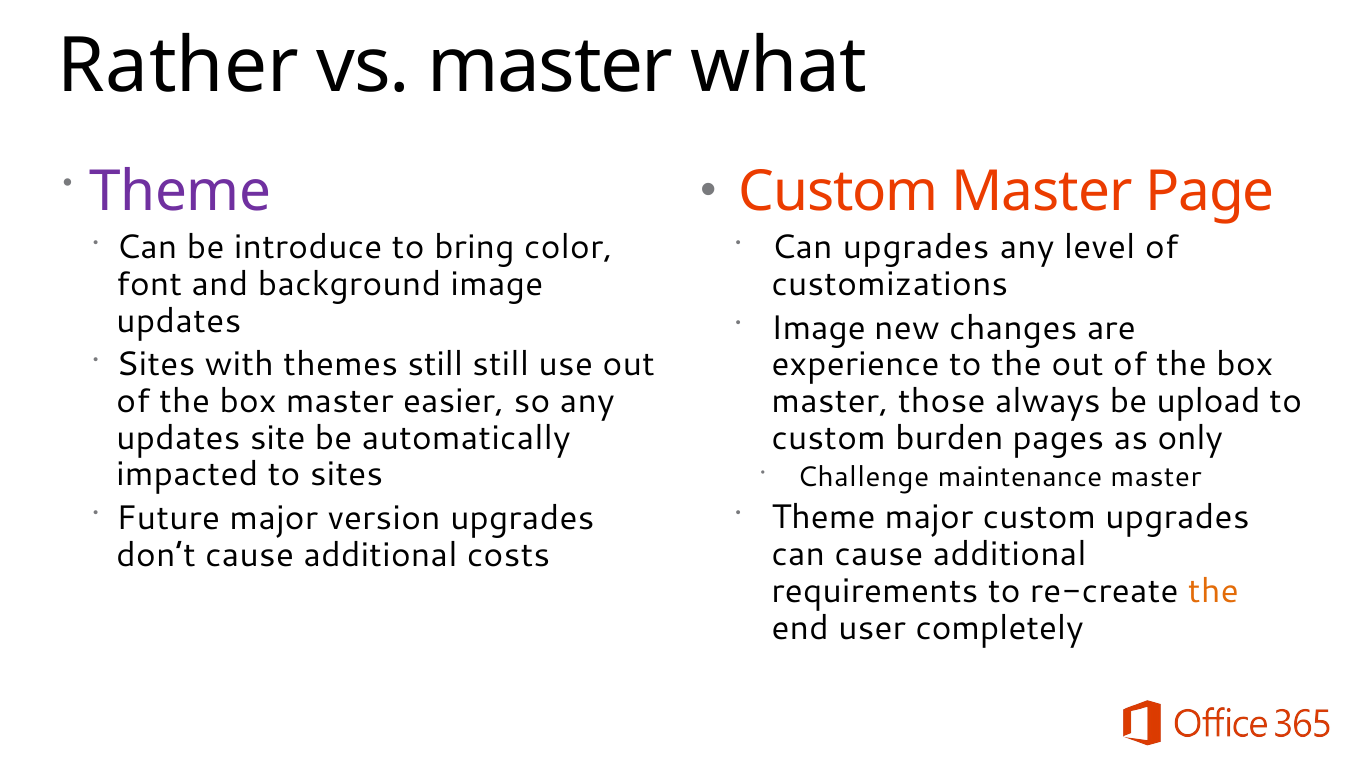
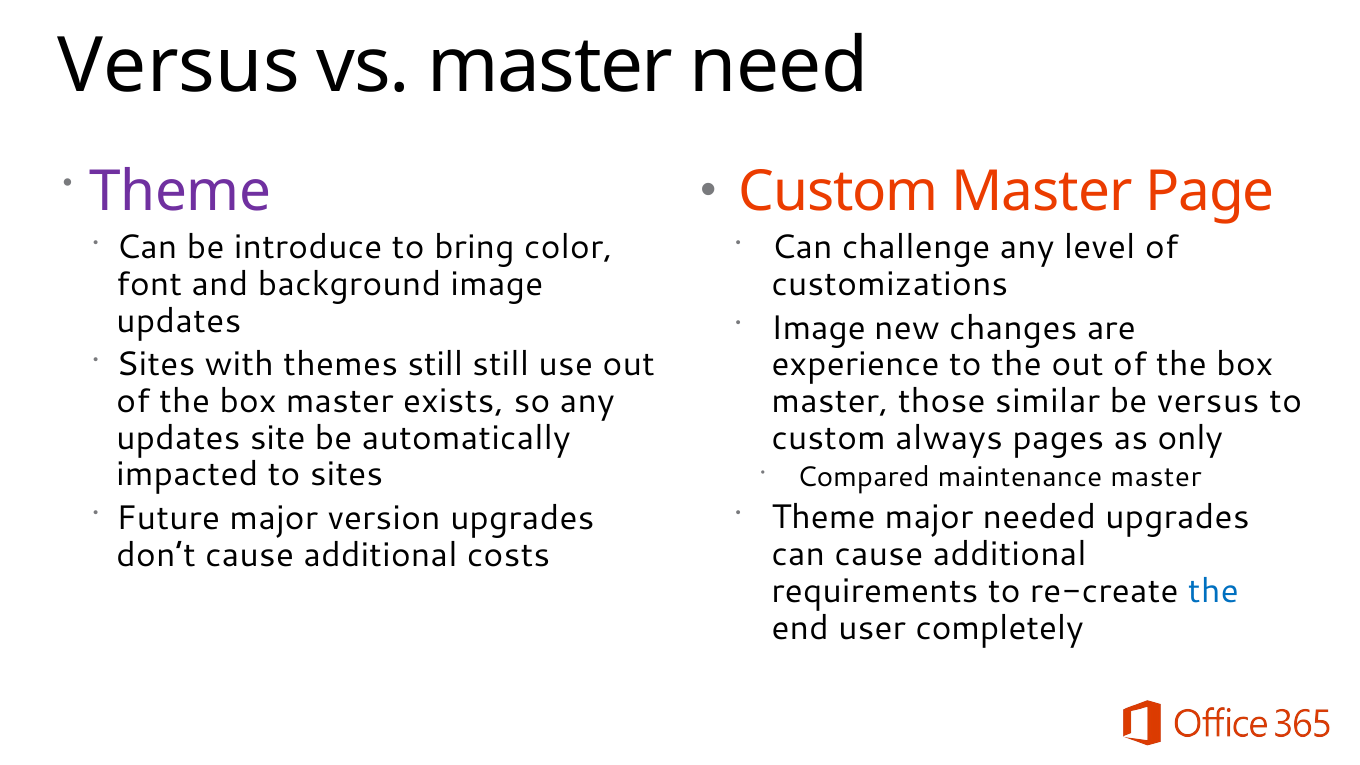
Rather: Rather -> Versus (179, 66)
what: what -> need (779, 66)
Can upgrades: upgrades -> challenge (916, 248)
easier: easier -> exists (454, 401)
always: always -> similar (1048, 401)
be upload: upload -> versus (1208, 401)
burden: burden -> always (949, 438)
Challenge: Challenge -> Compared (863, 477)
major custom: custom -> needed (1039, 518)
the colour: orange -> blue (1213, 591)
